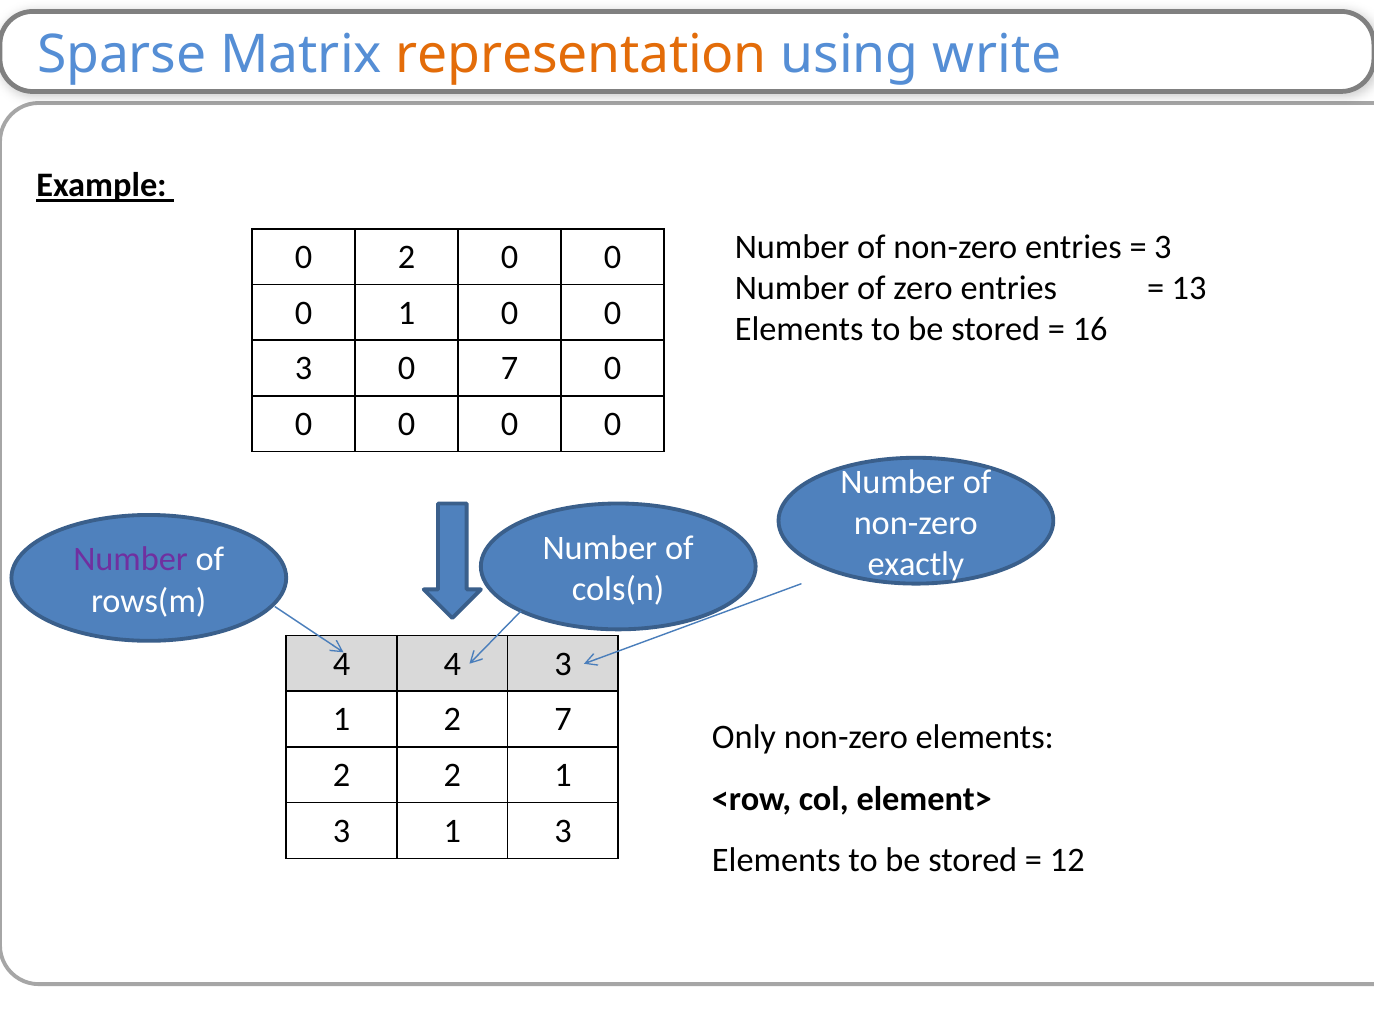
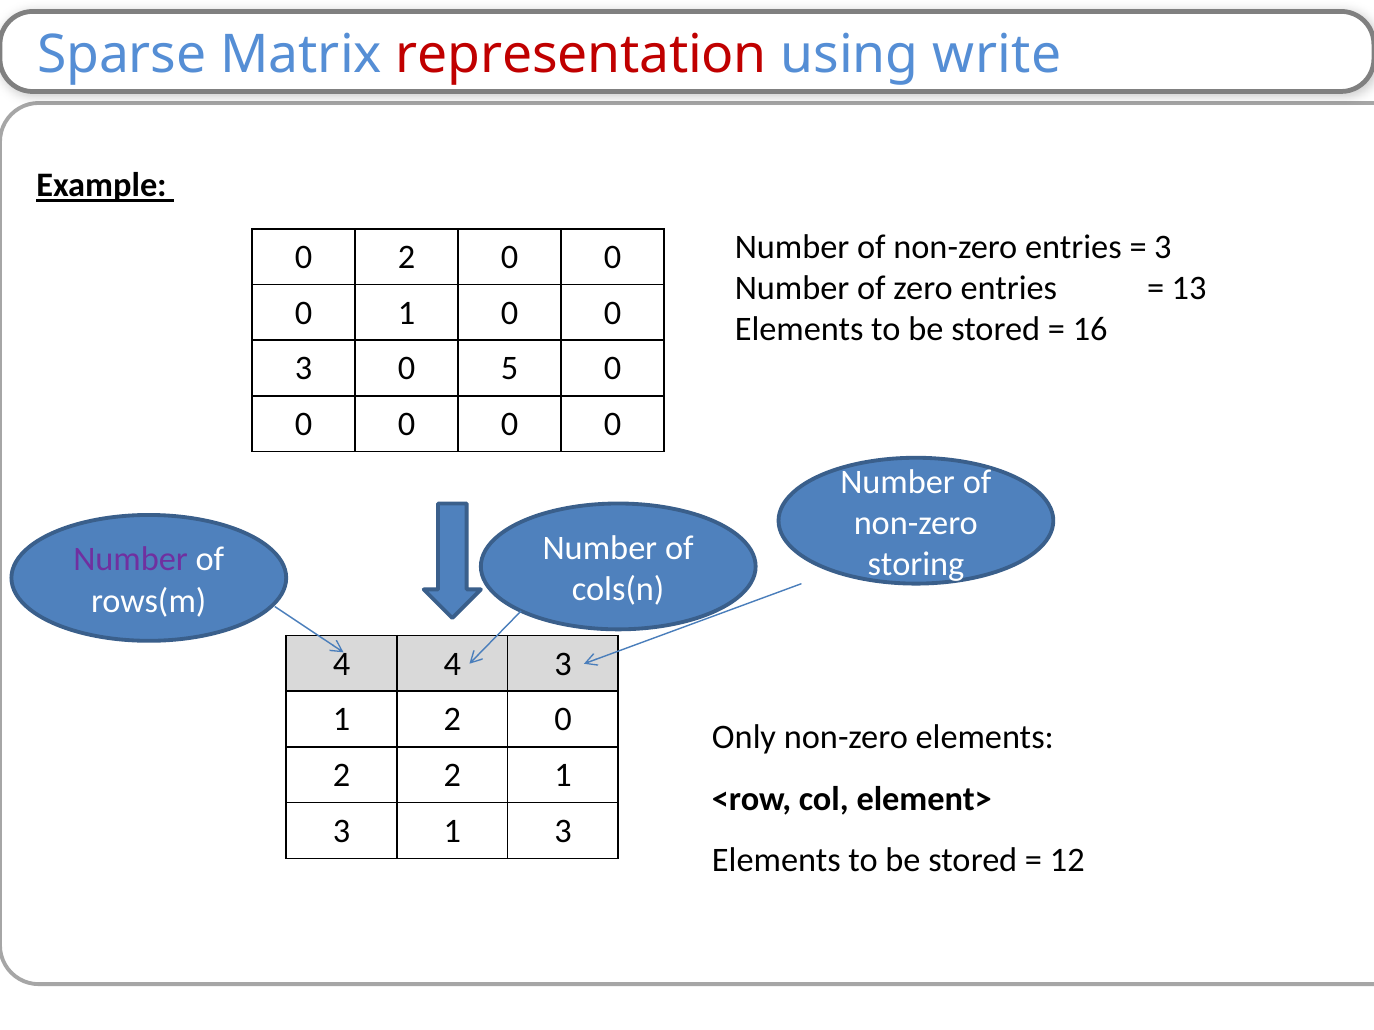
representation colour: orange -> red (581, 55)
0 7: 7 -> 5 (510, 369)
exactly: exactly -> storing (916, 565)
1 2 7: 7 -> 0 (563, 720)
